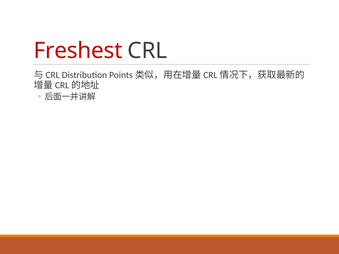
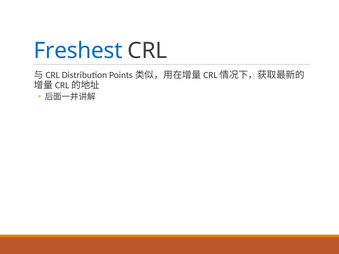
Freshest colour: red -> blue (78, 51)
